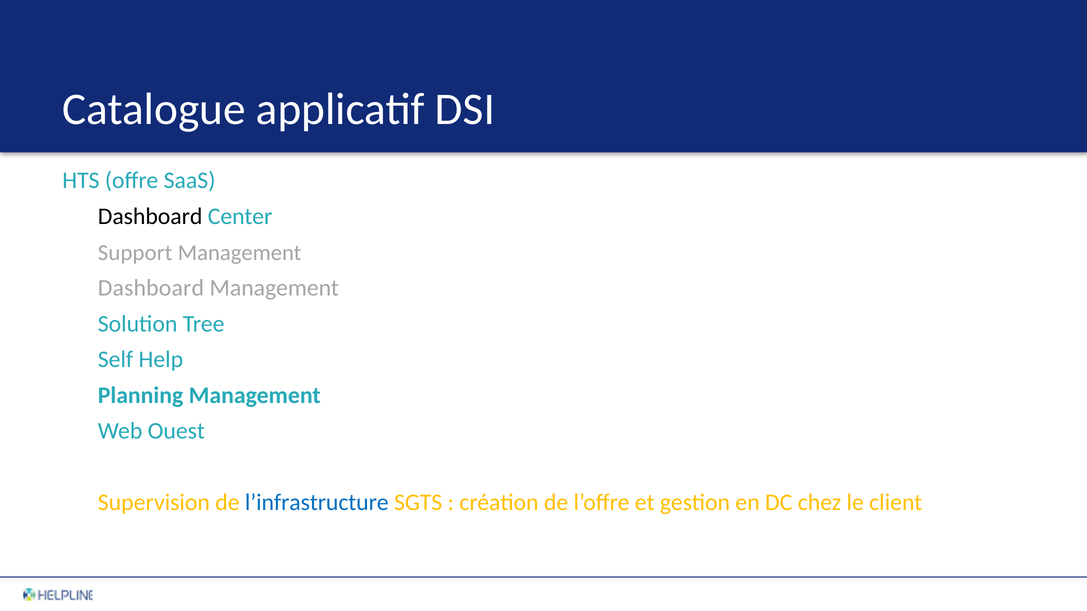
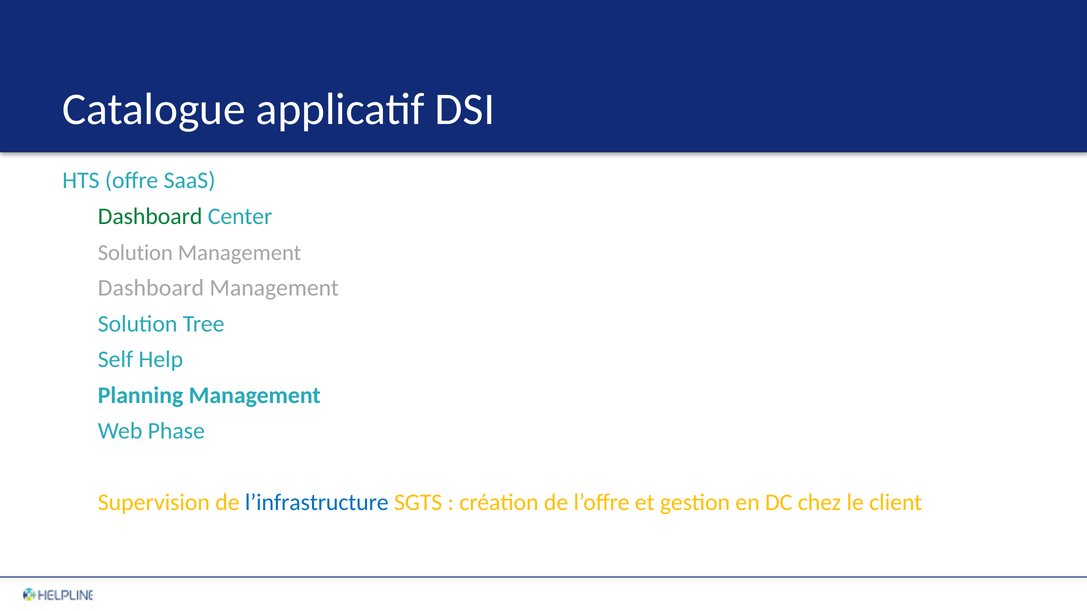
Dashboard colour: black -> green (150, 217)
Support: Support -> Solution (135, 253)
Ouest: Ouest -> Phase (176, 431)
